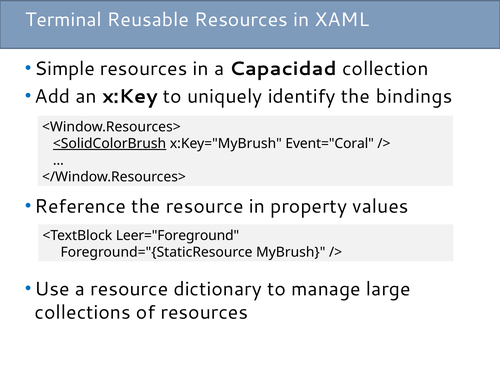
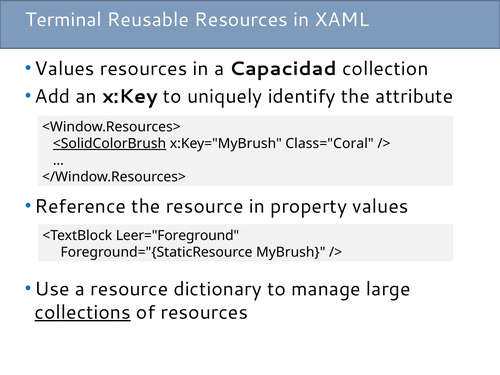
Simple: Simple -> Values (65, 69)
bindings: bindings -> attribute (414, 96)
Event="Coral: Event="Coral -> Class="Coral (330, 144)
collections underline: none -> present (83, 312)
